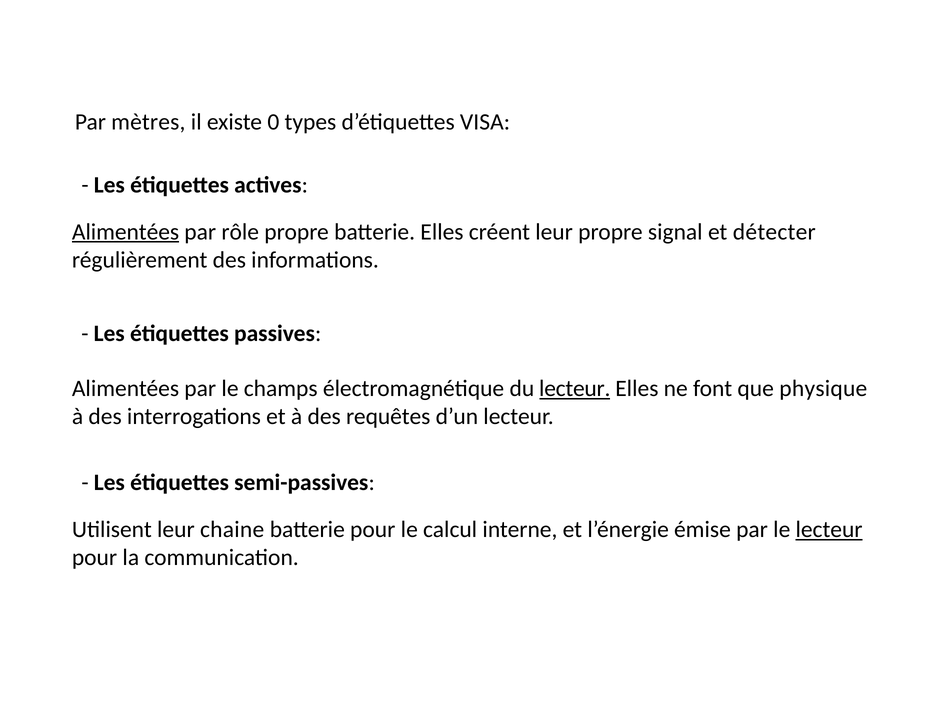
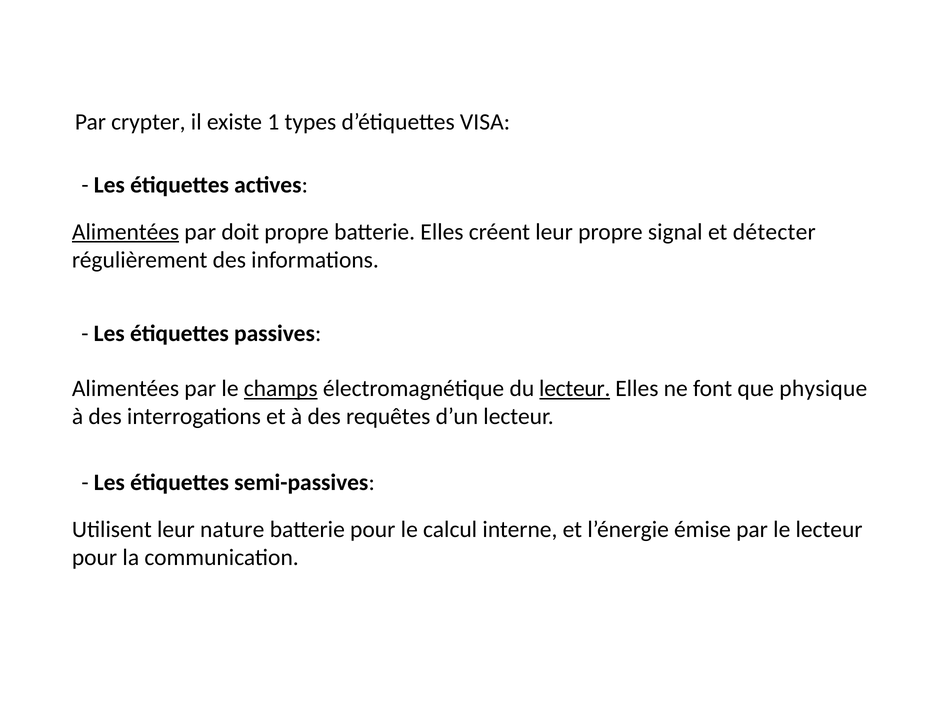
mètres: mètres -> crypter (148, 122)
0: 0 -> 1 (273, 122)
rôle: rôle -> doit (240, 232)
champs underline: none -> present (281, 389)
chaine: chaine -> nature (232, 530)
lecteur underline: present -> none (829, 530)
